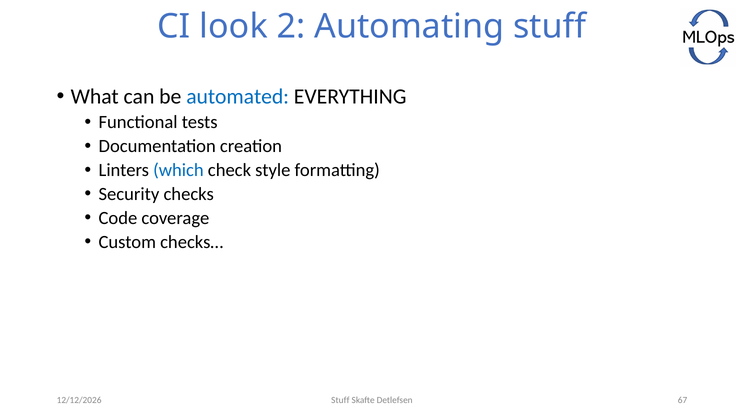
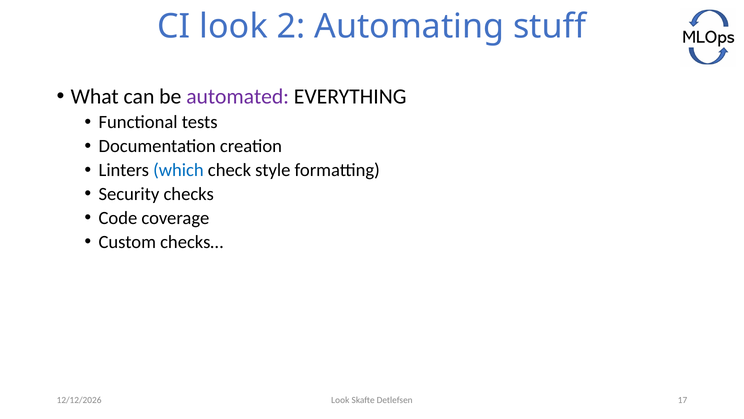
automated colour: blue -> purple (238, 96)
Stuff: Stuff -> Look (340, 400)
67: 67 -> 17 (683, 400)
